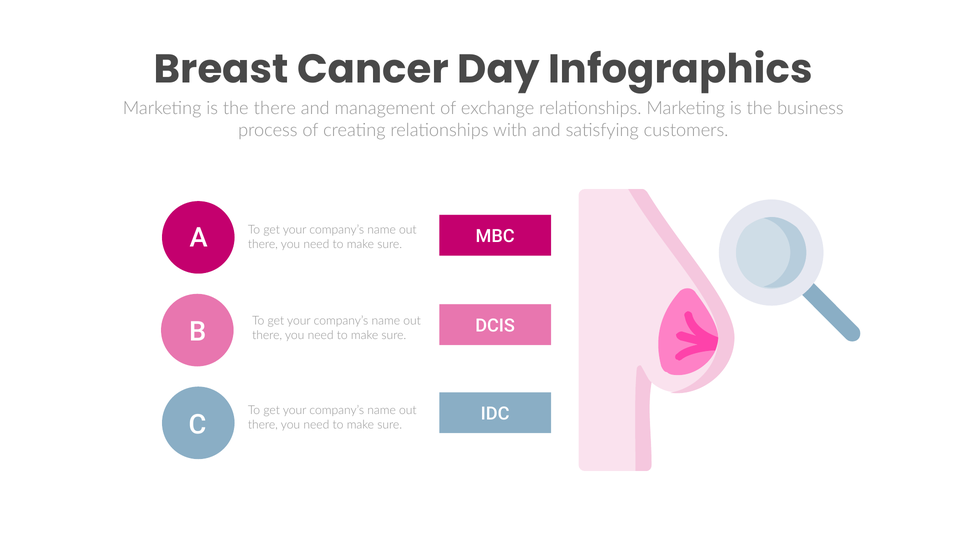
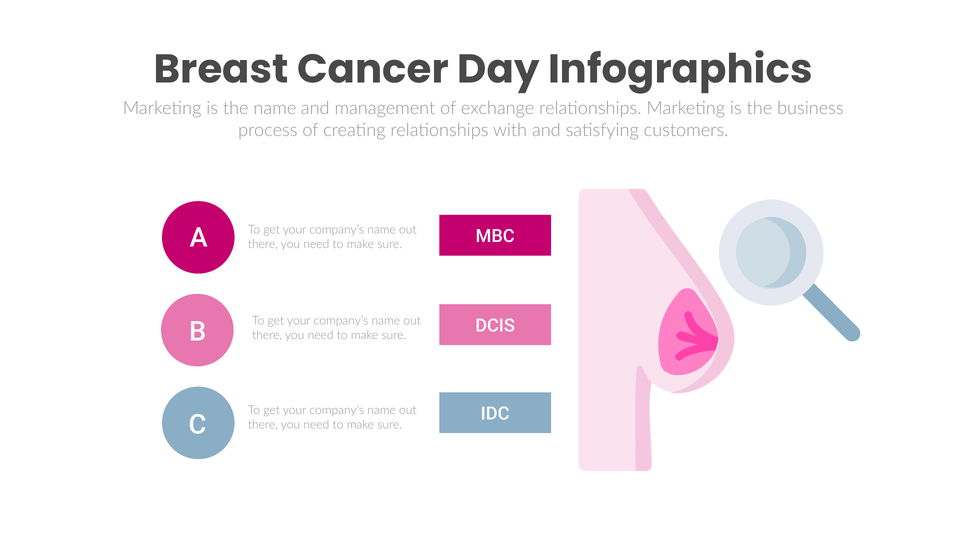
the there: there -> name (275, 108)
